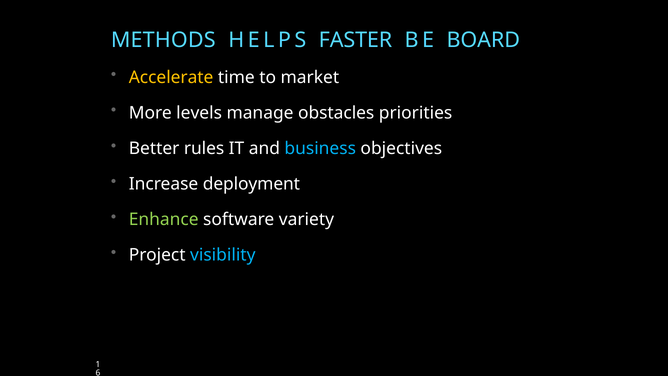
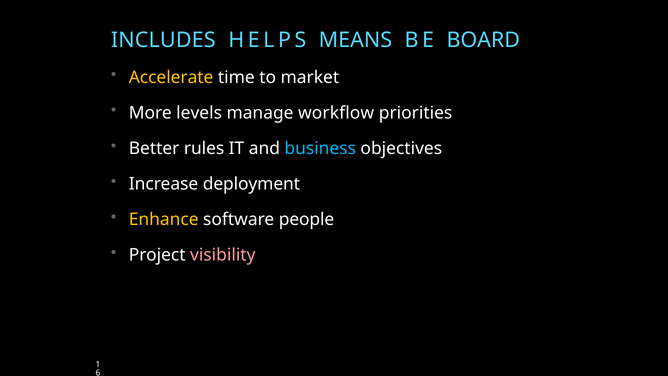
METHODS: METHODS -> INCLUDES (163, 40)
FASTER: FASTER -> MEANS (355, 40)
obstacles: obstacles -> workflow (336, 113)
Enhance colour: light green -> yellow (164, 219)
variety: variety -> people (307, 219)
visibility colour: light blue -> pink (223, 255)
